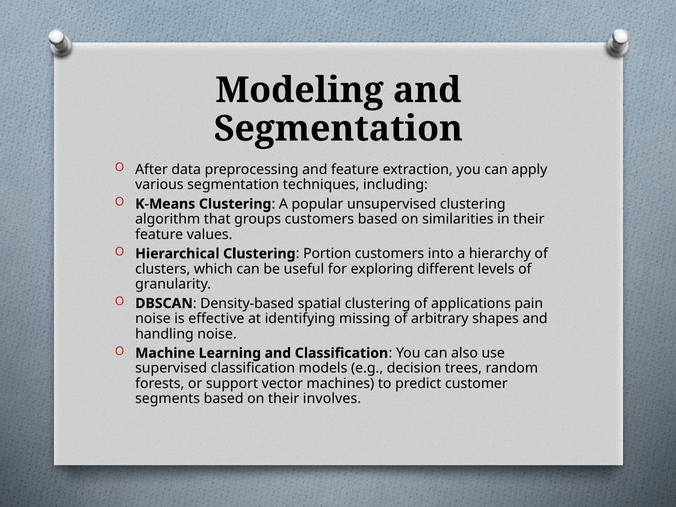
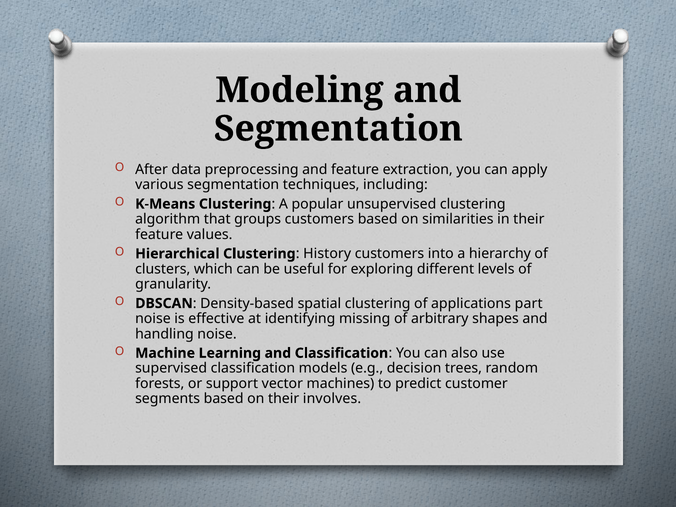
Portion: Portion -> History (327, 254)
pain: pain -> part (529, 303)
